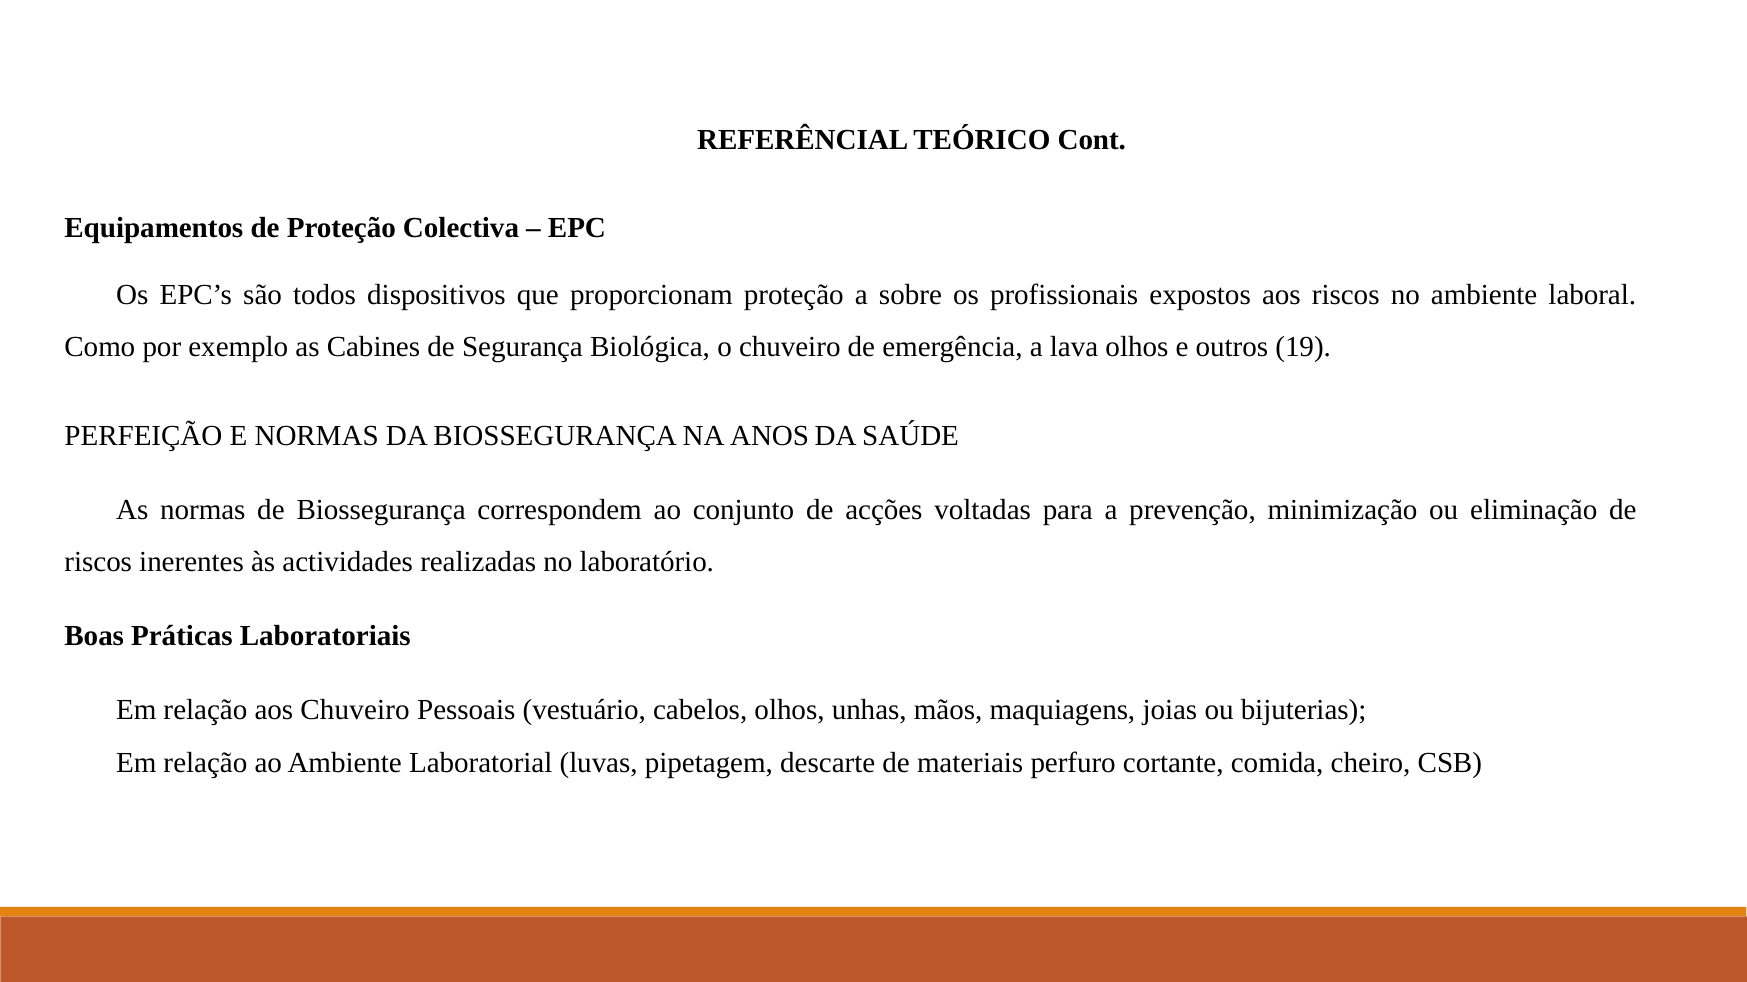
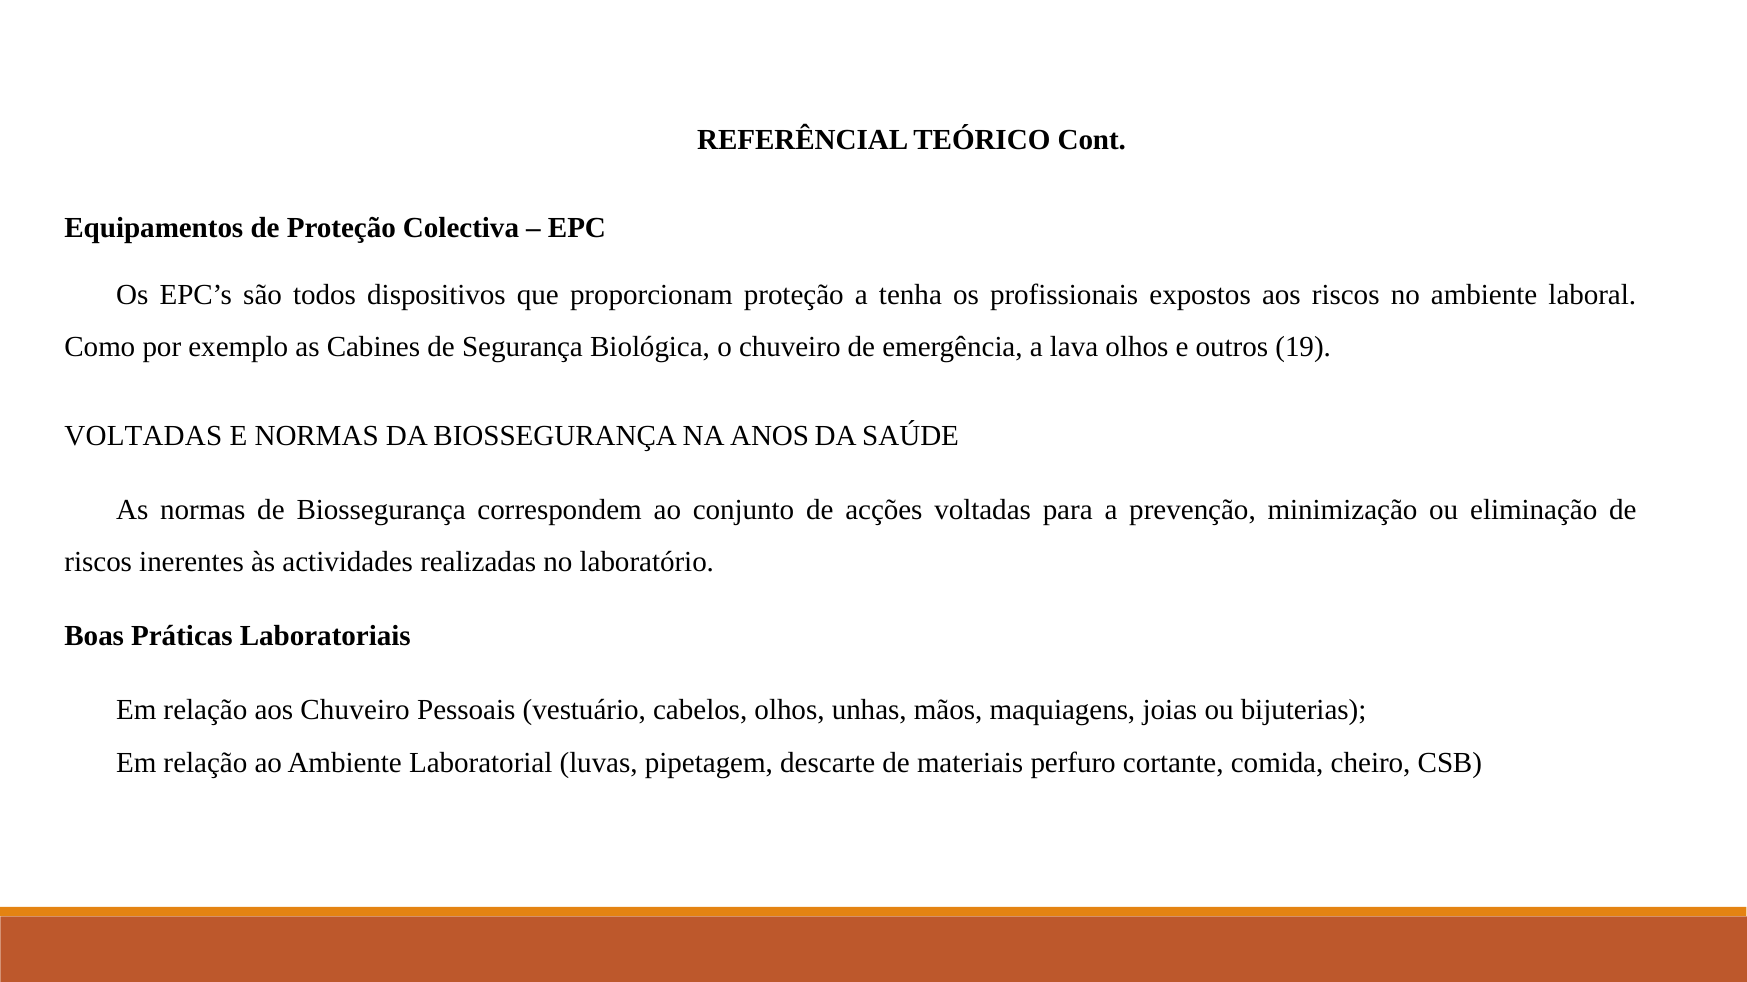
sobre: sobre -> tenha (910, 295)
PERFEIÇÃO: PERFEIÇÃO -> VOLTADAS (143, 436)
